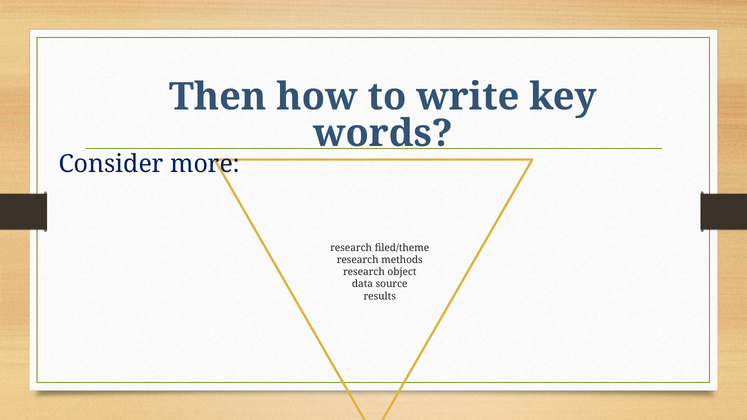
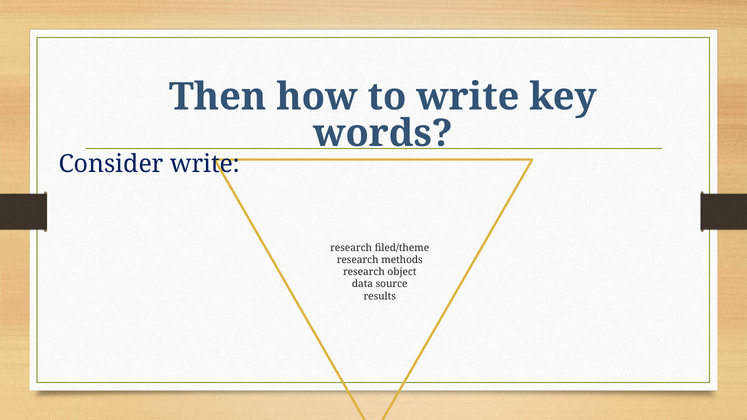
Consider more: more -> write (205, 164)
